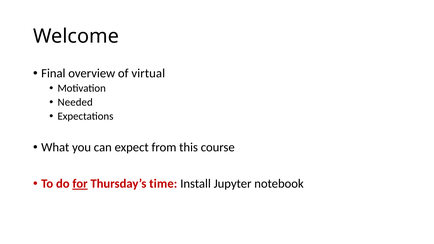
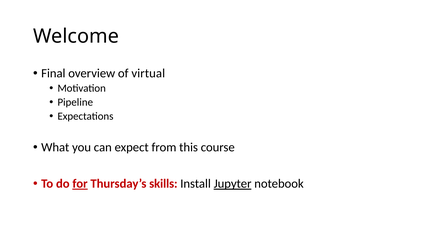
Needed: Needed -> Pipeline (75, 102)
time: time -> skills (163, 184)
Jupyter underline: none -> present (233, 184)
